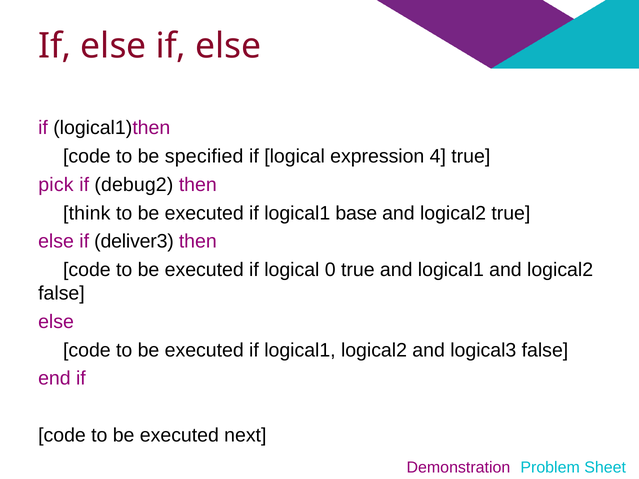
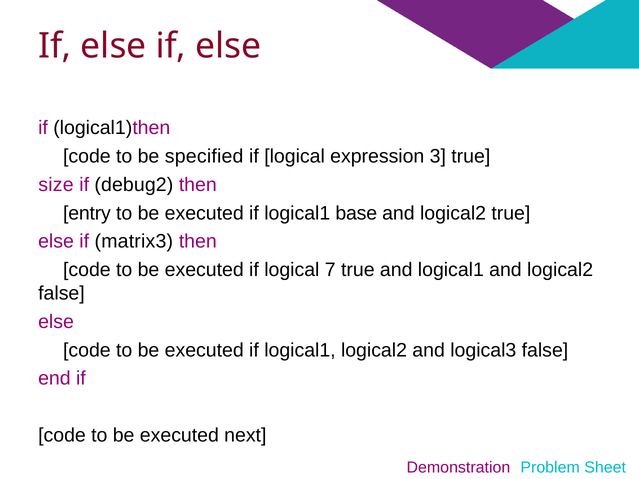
4: 4 -> 3 (438, 156)
pick: pick -> size (56, 185)
think: think -> entry (87, 213)
deliver3: deliver3 -> matrix3 (134, 242)
0: 0 -> 7 (330, 270)
